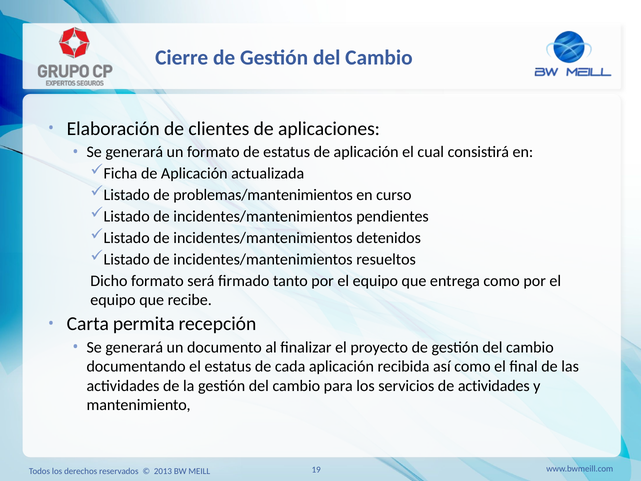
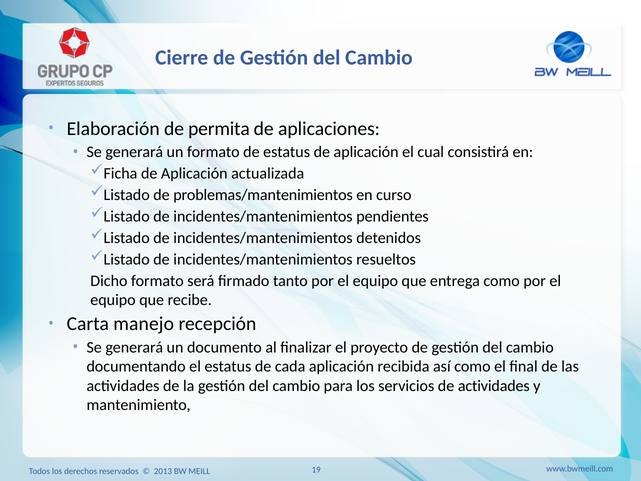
clientes: clientes -> permita (219, 129)
permita: permita -> manejo (144, 324)
